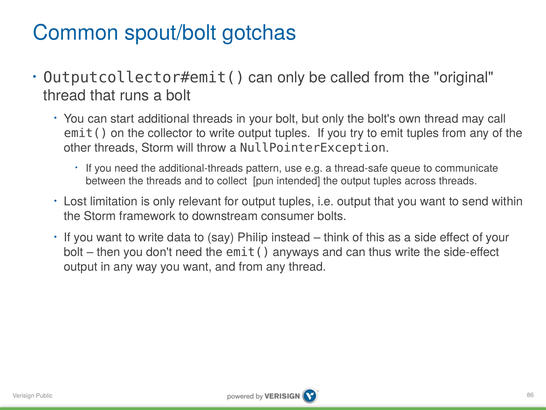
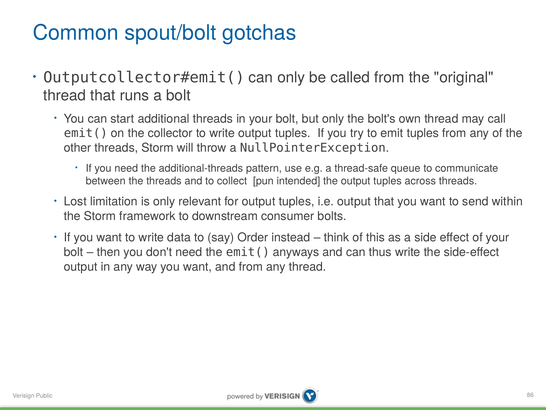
Philip: Philip -> Order (253, 237)
